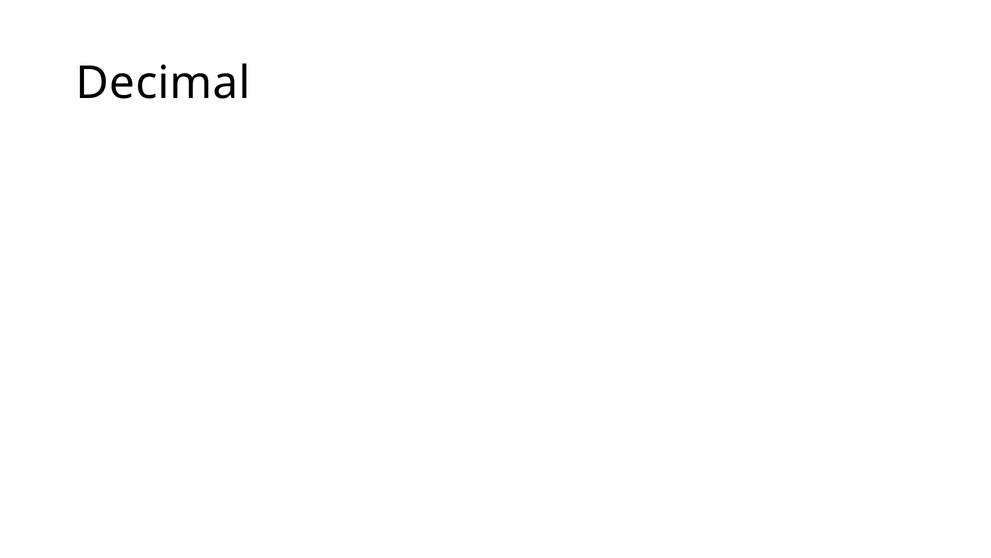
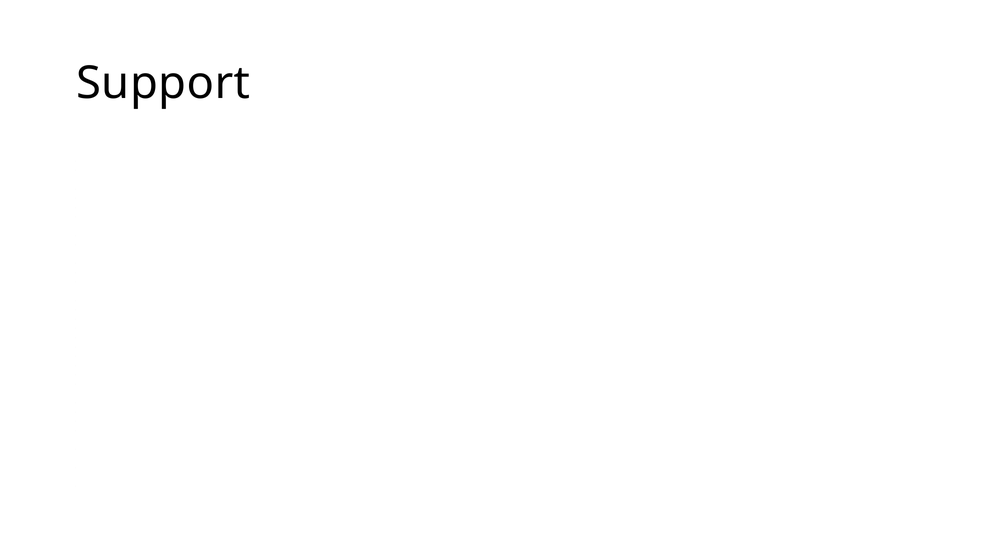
Decimal: Decimal -> Support (163, 83)
